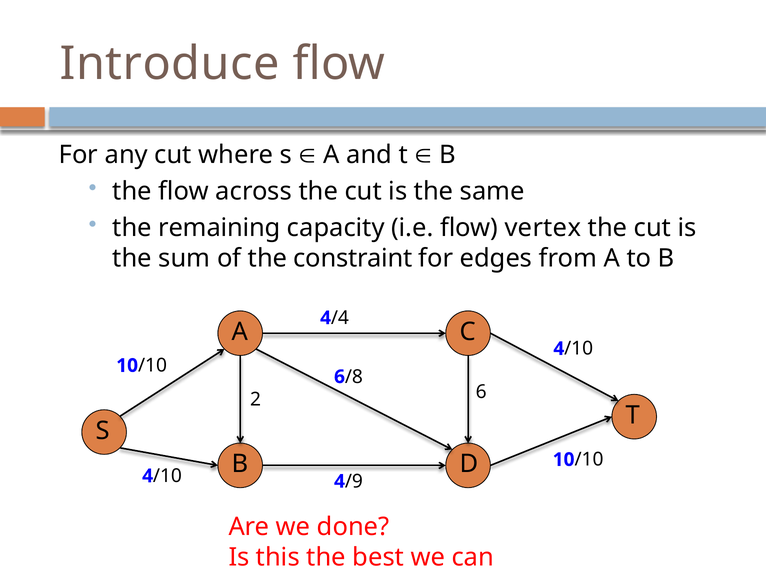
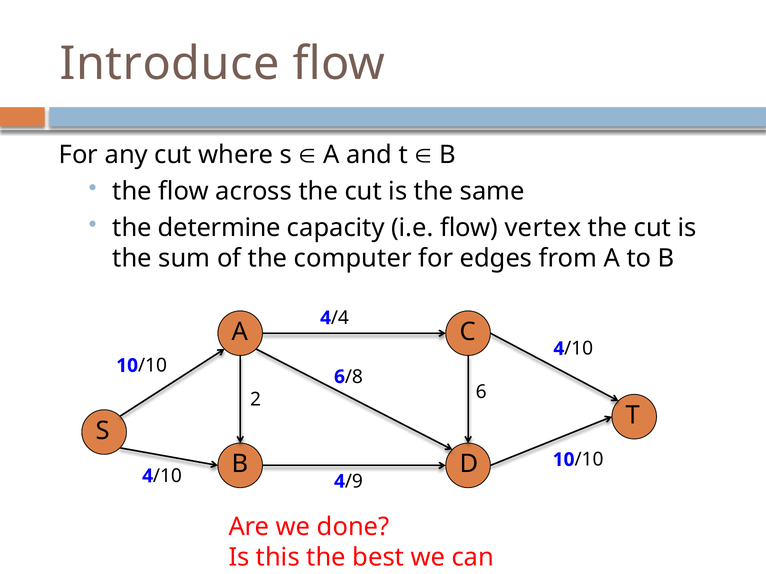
remaining: remaining -> determine (219, 228)
constraint: constraint -> computer (353, 259)
